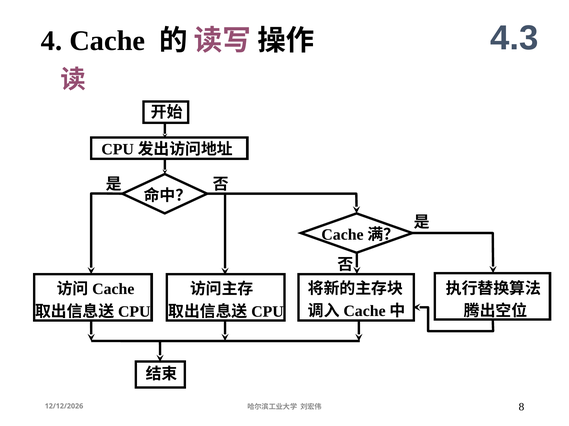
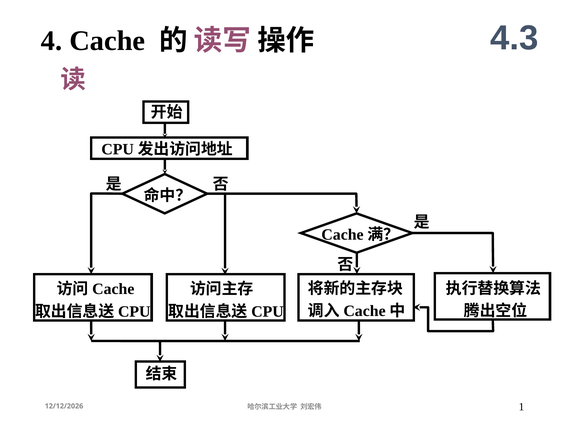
8: 8 -> 1 (521, 408)
